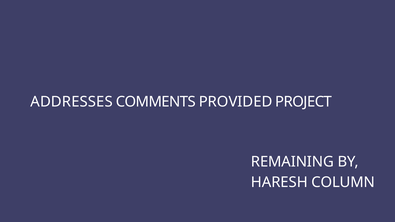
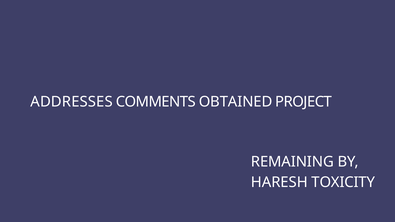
PROVIDED: PROVIDED -> OBTAINED (236, 102)
COLUMN: COLUMN -> TOXICITY (343, 182)
